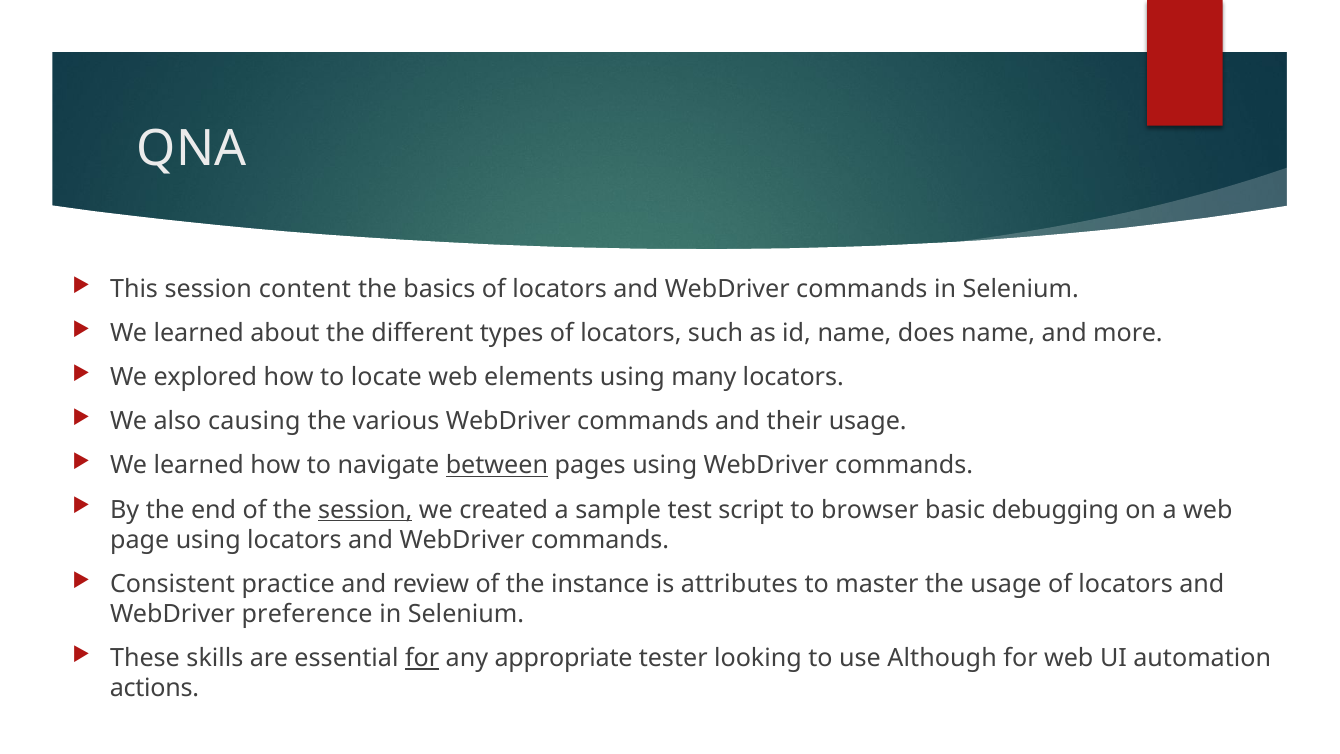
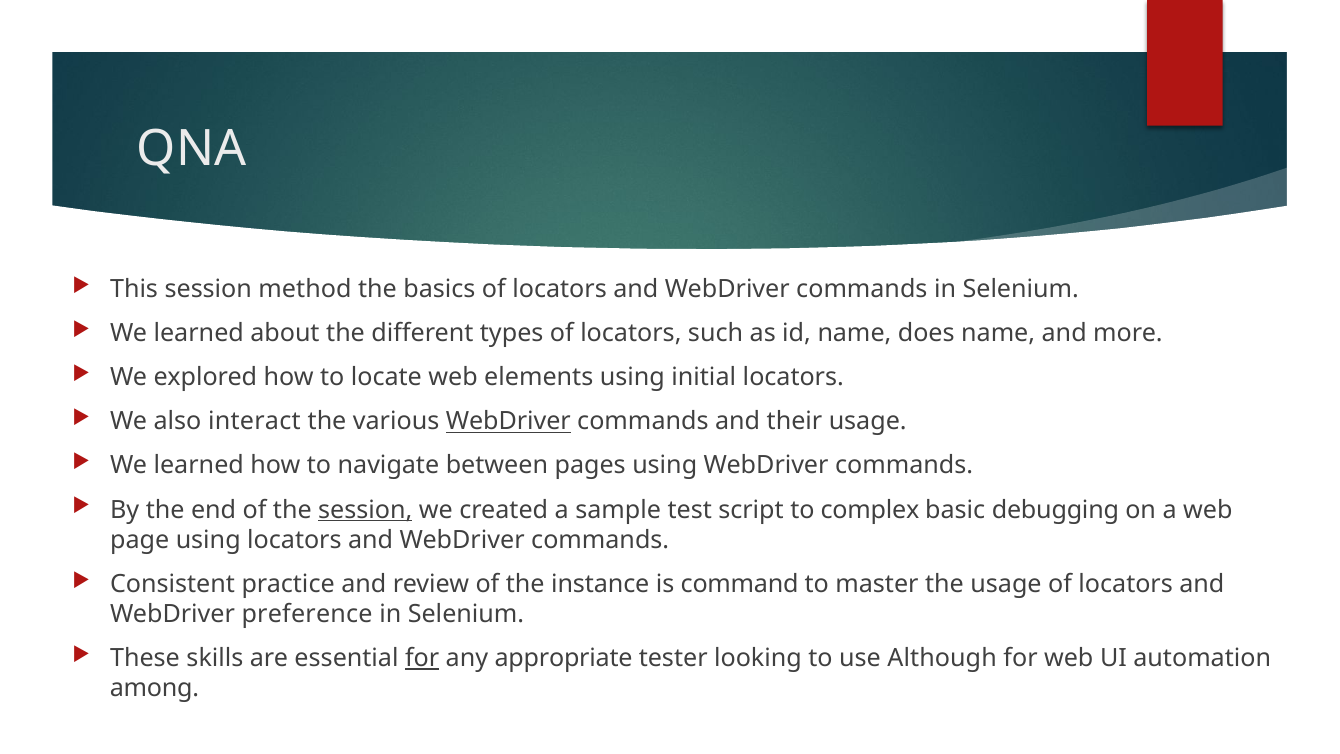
content: content -> method (305, 289)
many: many -> initial (704, 377)
causing: causing -> interact (254, 421)
WebDriver underline: none -> present (508, 421)
between underline: present -> none (497, 465)
browser: browser -> complex (870, 510)
attributes: attributes -> command (740, 584)
actions: actions -> among (154, 688)
